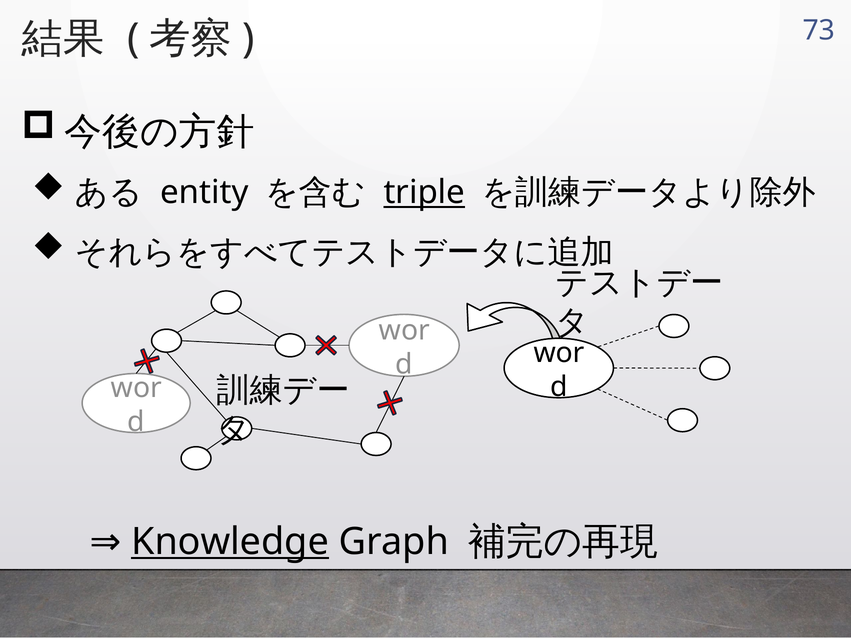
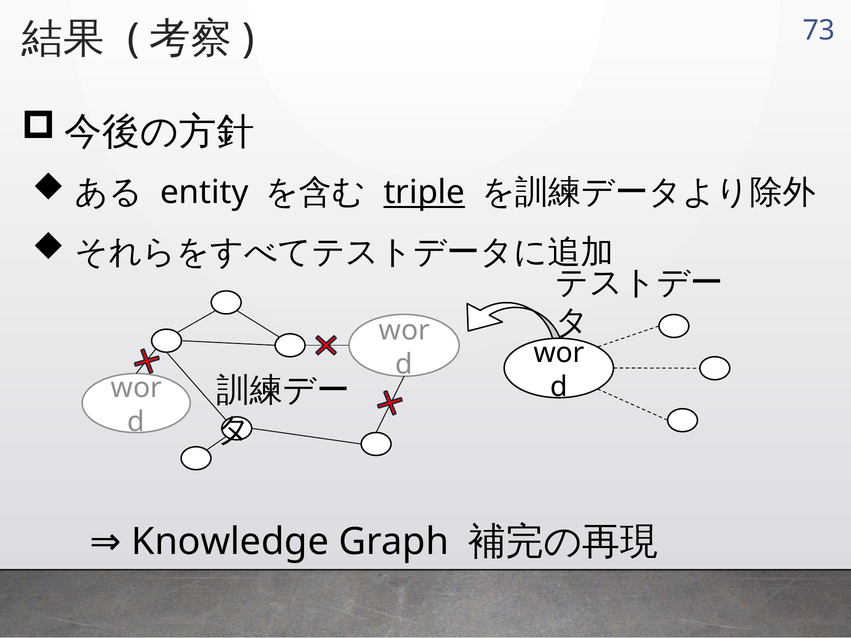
Knowledge underline: present -> none (230, 542)
